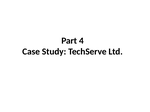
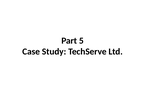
4: 4 -> 5 (81, 41)
